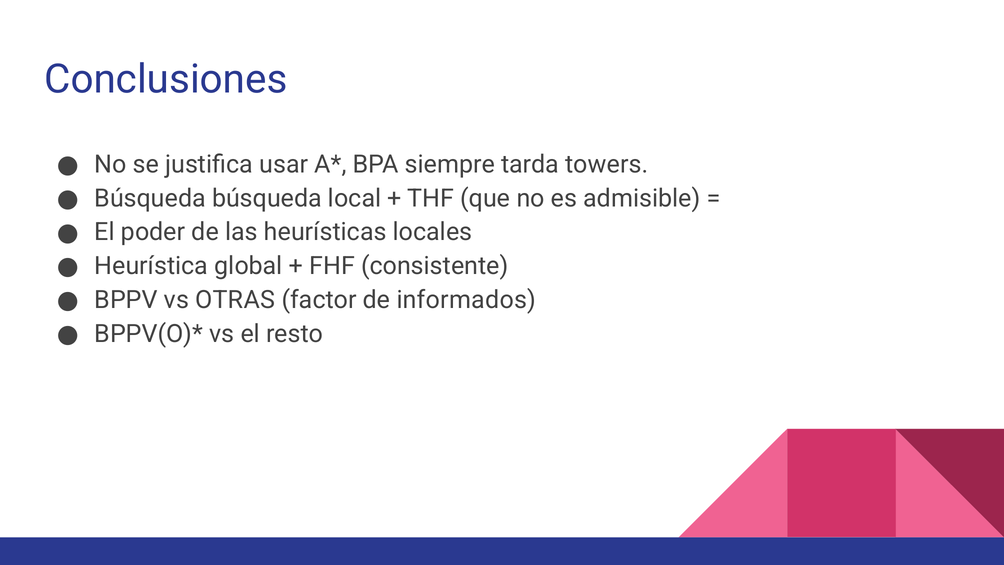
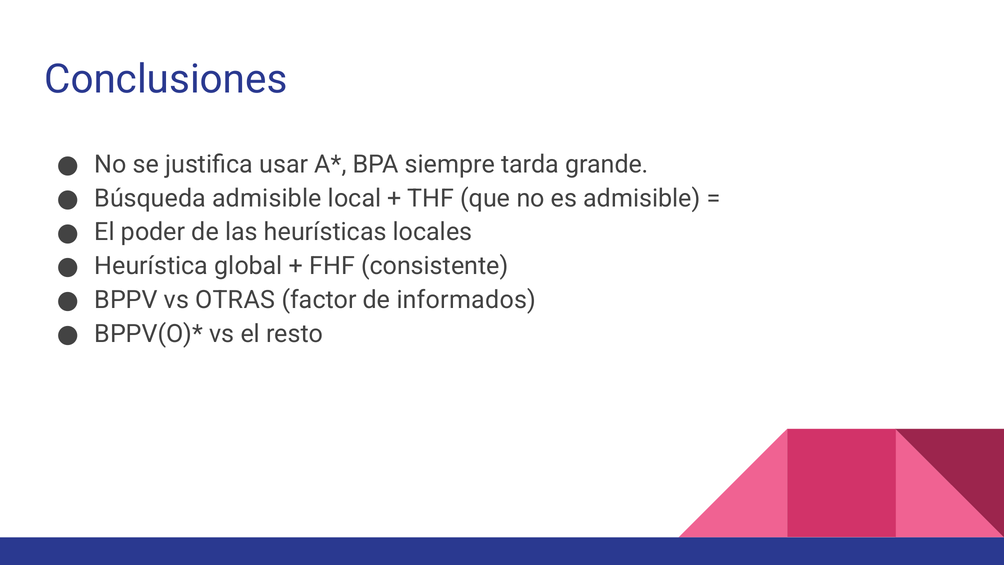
towers: towers -> grande (607, 164)
Búsqueda búsqueda: búsqueda -> admisible (267, 198)
